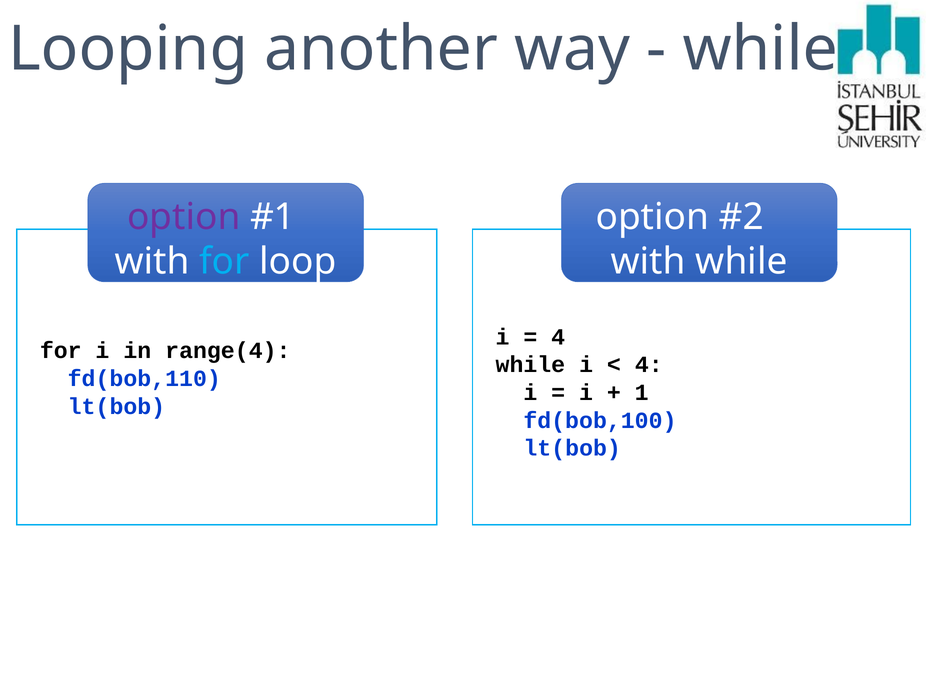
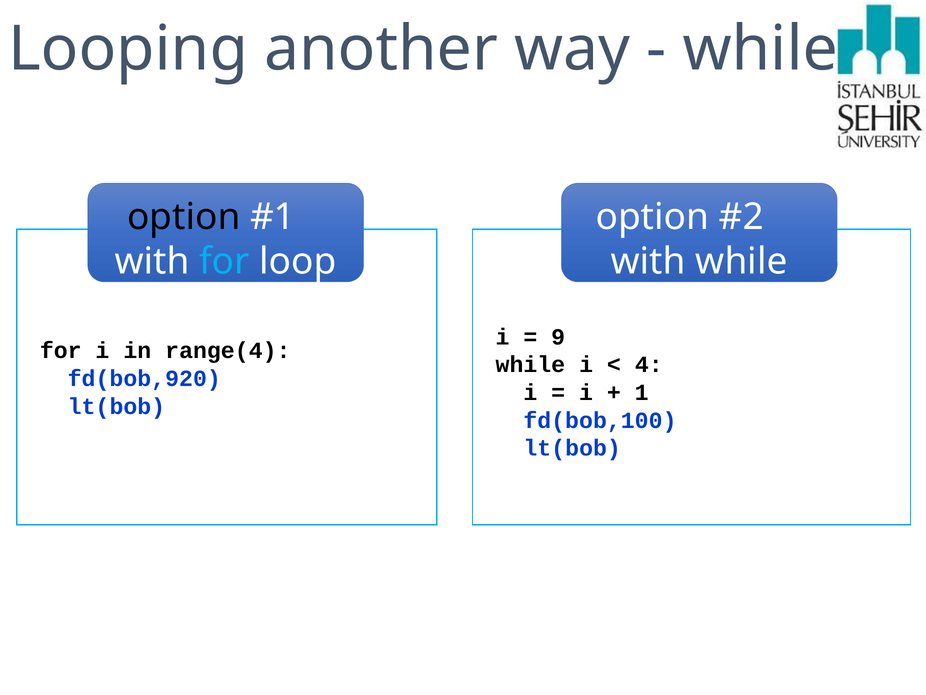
option colour: purple -> black (184, 217)
4: 4 -> 9 (558, 337)
fd(bob,110: fd(bob,110 -> fd(bob,920 (144, 378)
